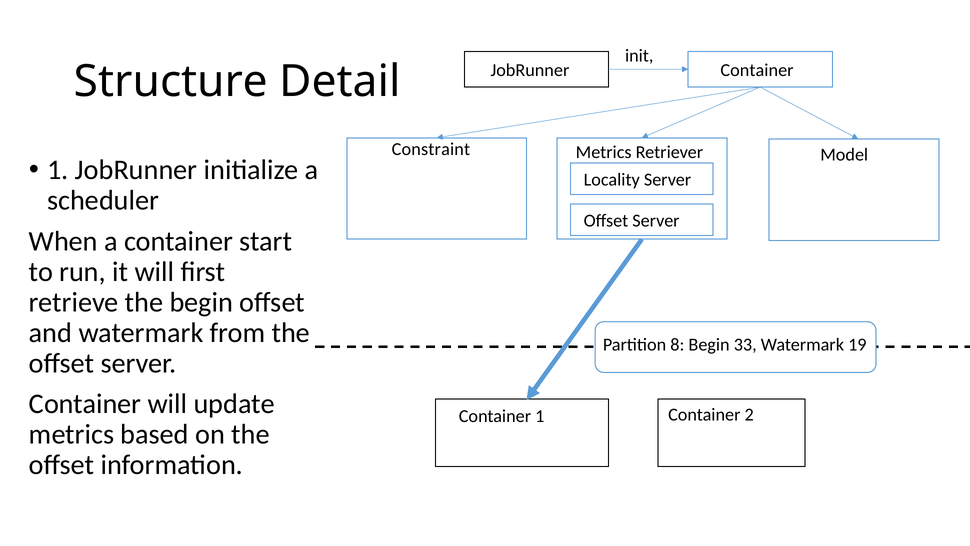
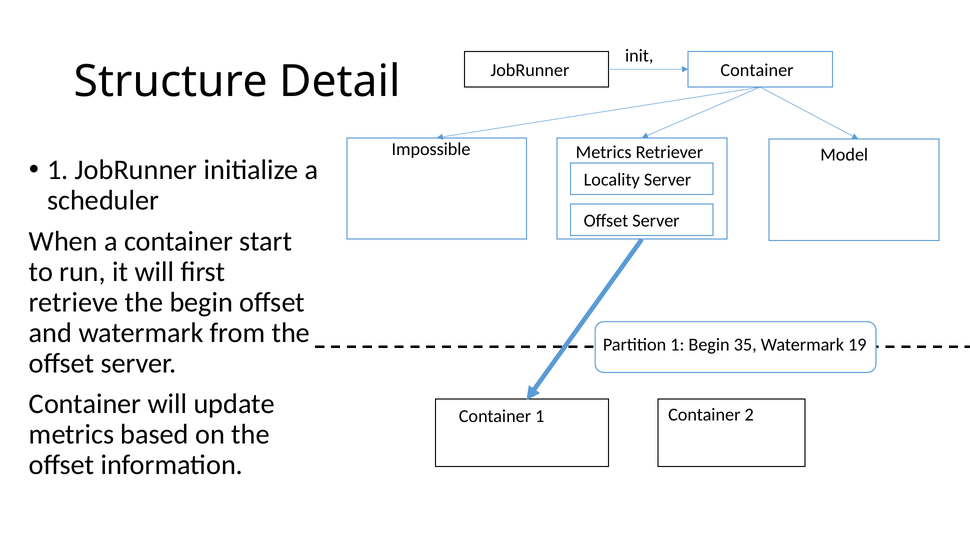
Constraint: Constraint -> Impossible (431, 149)
Partition 8: 8 -> 1 (677, 344)
33: 33 -> 35 (745, 344)
